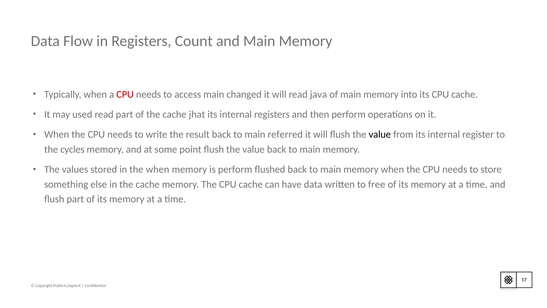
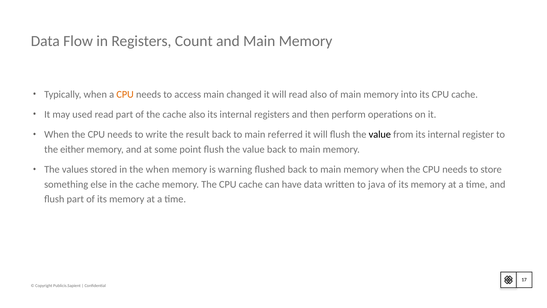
CPU colour: red -> orange (125, 94)
read java: java -> also (318, 94)
cache jhat: jhat -> also (197, 114)
cycles: cycles -> either (72, 149)
is perform: perform -> warning (235, 169)
free: free -> java (377, 184)
